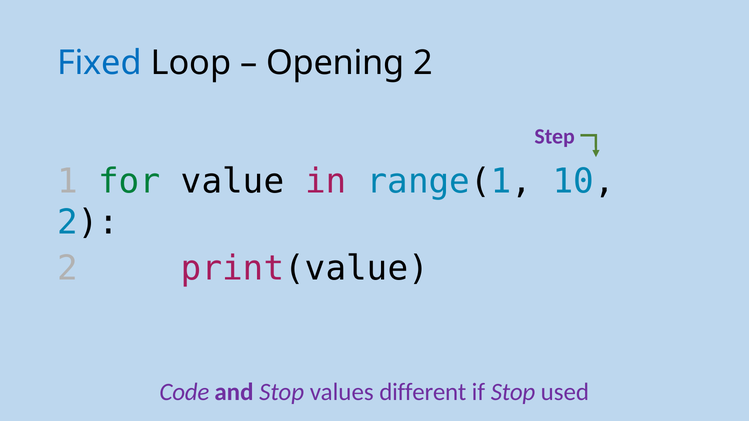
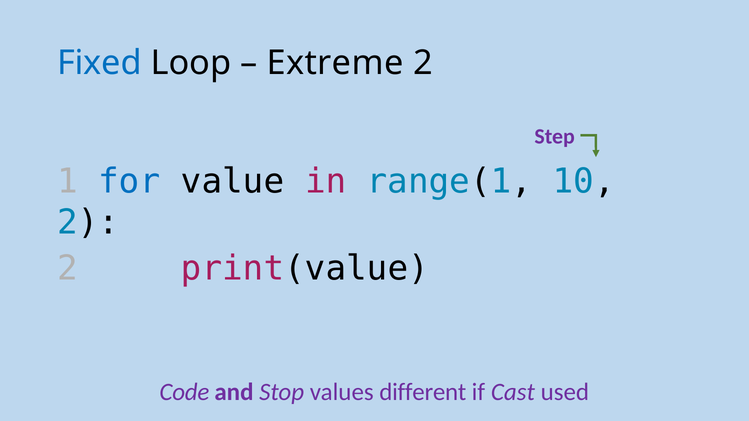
Opening: Opening -> Extreme (335, 63)
for colour: green -> blue (129, 182)
if Stop: Stop -> Cast (513, 392)
